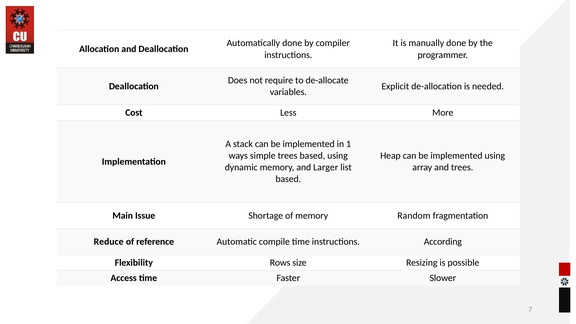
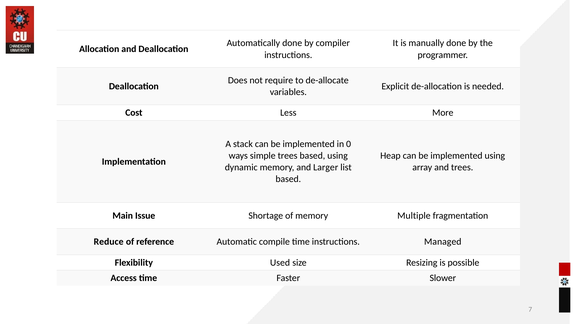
1: 1 -> 0 (349, 144)
Random: Random -> Multiple (414, 216)
According: According -> Managed (443, 242)
Rows: Rows -> Used (280, 263)
